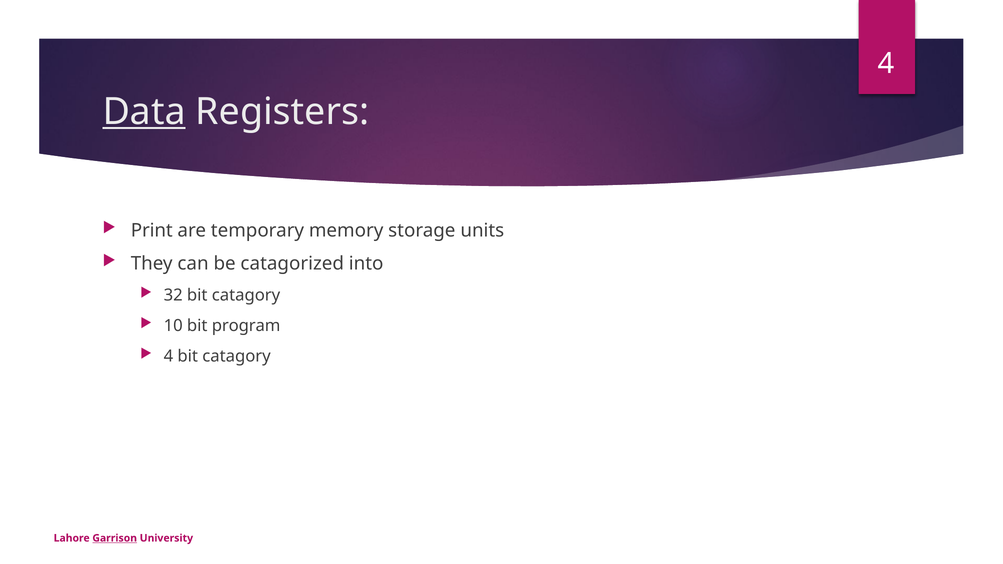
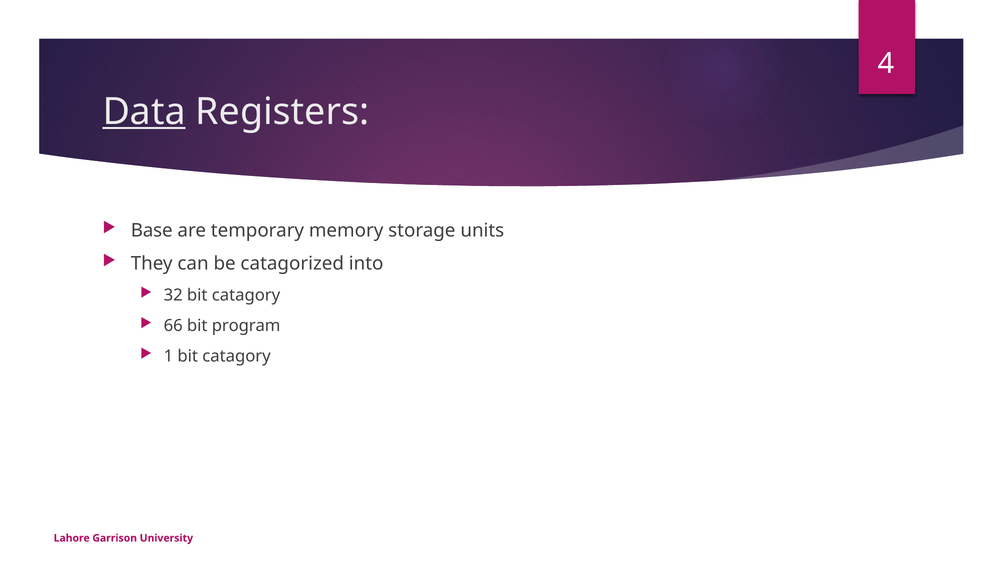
Print: Print -> Base (152, 231)
10: 10 -> 66 (173, 326)
4: 4 -> 1 (168, 356)
Garrison underline: present -> none (115, 538)
